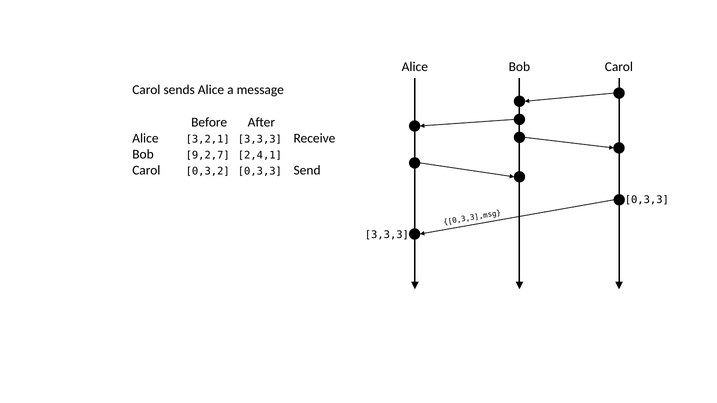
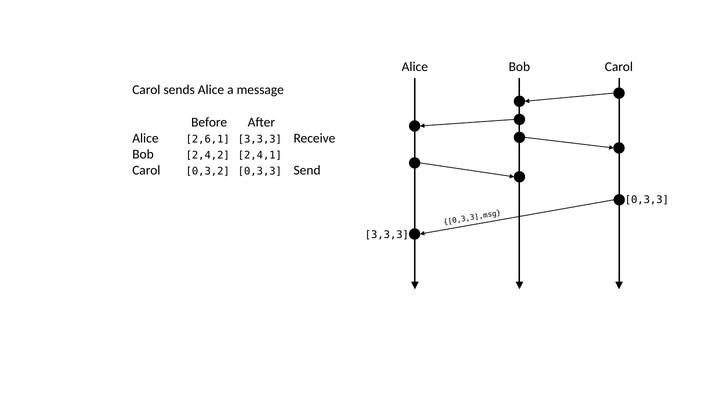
3,2,1: 3,2,1 -> 2,6,1 (208, 139)
9,2,7: 9,2,7 -> 2,4,2 (208, 155)
